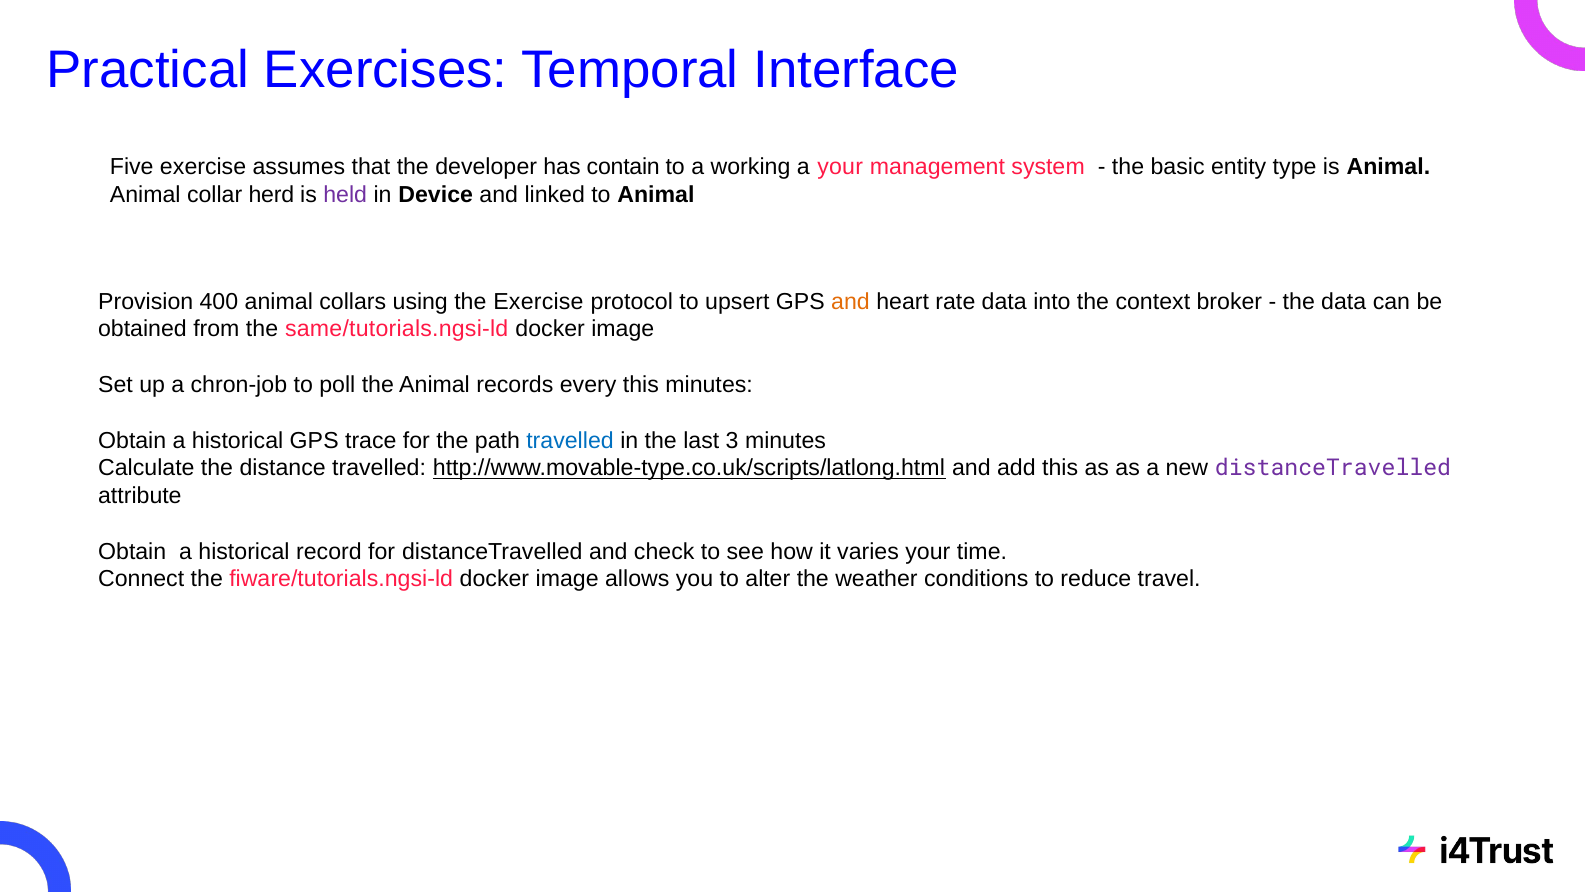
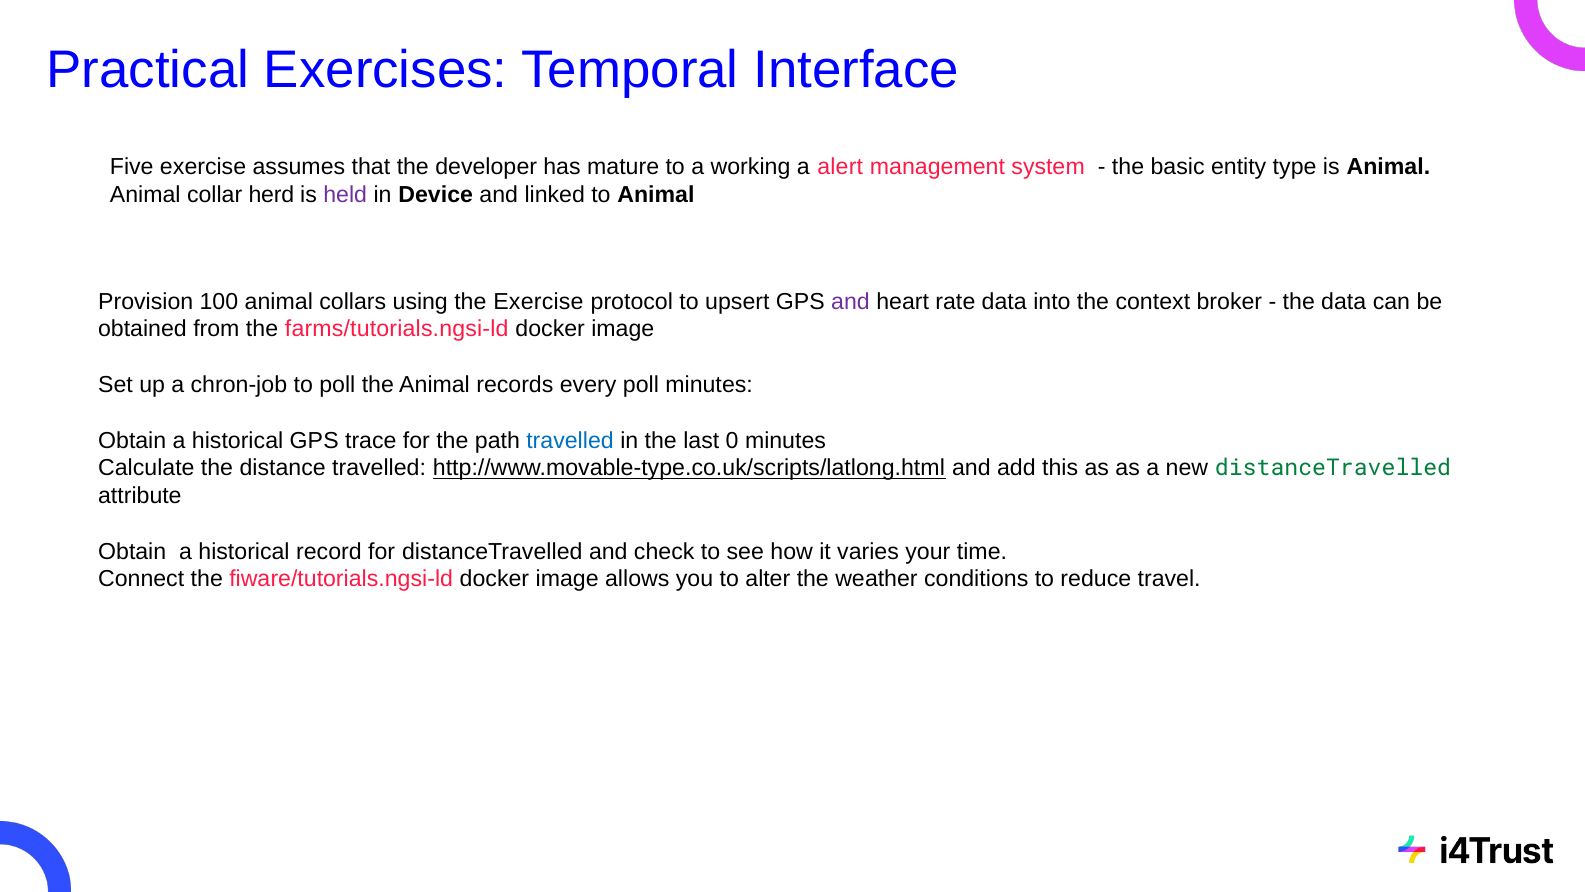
contain: contain -> mature (623, 167)
a your: your -> alert (840, 167)
400: 400 -> 100 (219, 301)
and colour: orange -> purple (850, 301)
same/tutorials.ngsi-ld: same/tutorials.ngsi-ld -> farms/tutorials.ngsi-ld (397, 329)
every this: this -> poll (641, 385)
3: 3 -> 0 (732, 440)
distanceTravelled colour: purple -> green (1333, 468)
